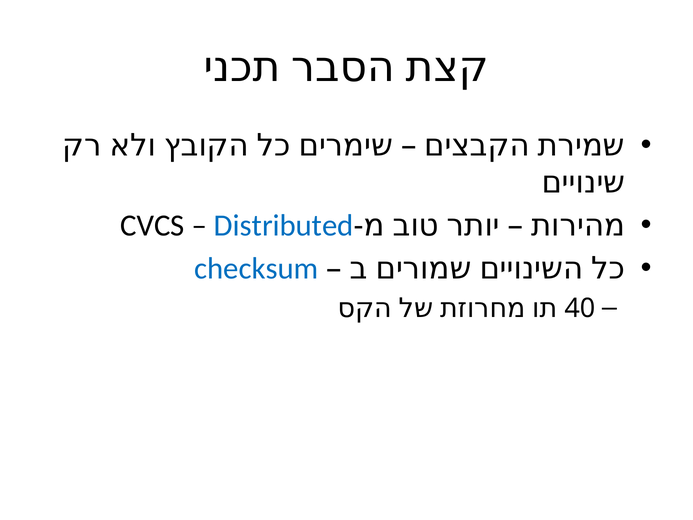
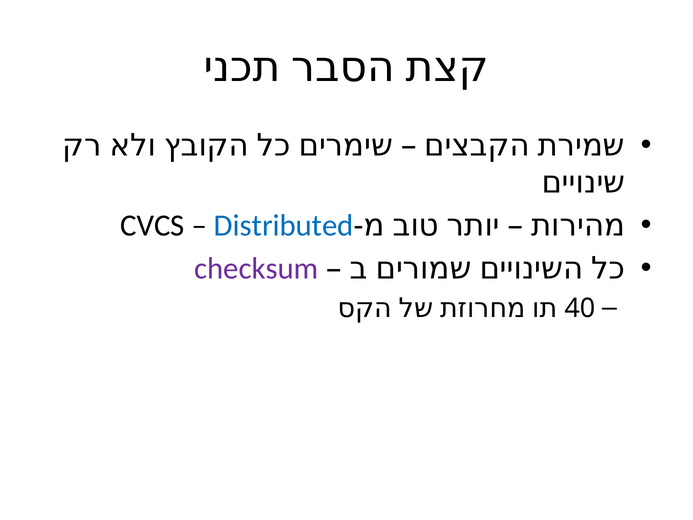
checksum colour: blue -> purple (256, 269)
